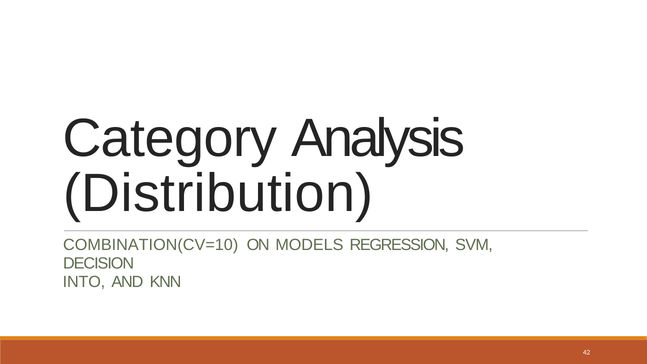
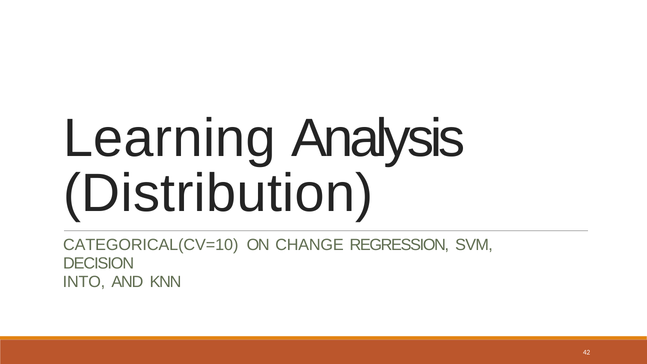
Category: Category -> Learning (169, 138)
COMBINATION(CV=10: COMBINATION(CV=10 -> CATEGORICAL(CV=10 (151, 245)
MODELS: MODELS -> CHANGE (309, 245)
